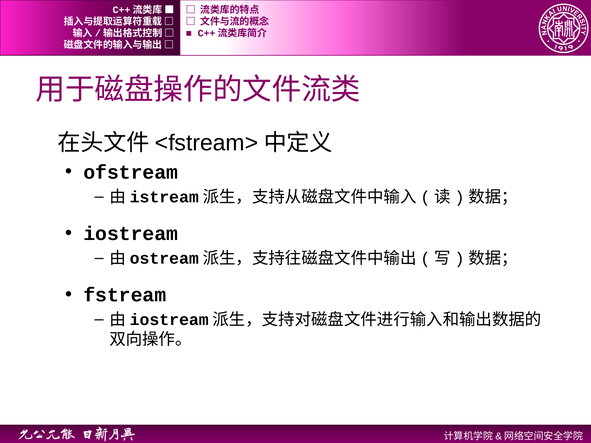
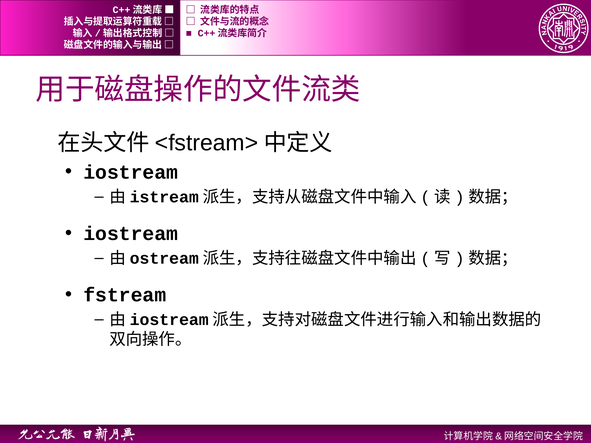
ofstream: ofstream -> iostream (131, 172)
